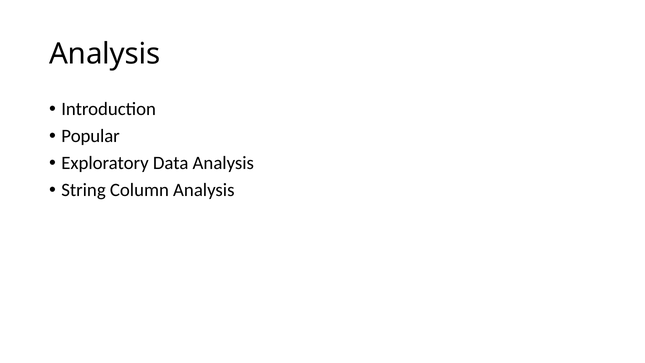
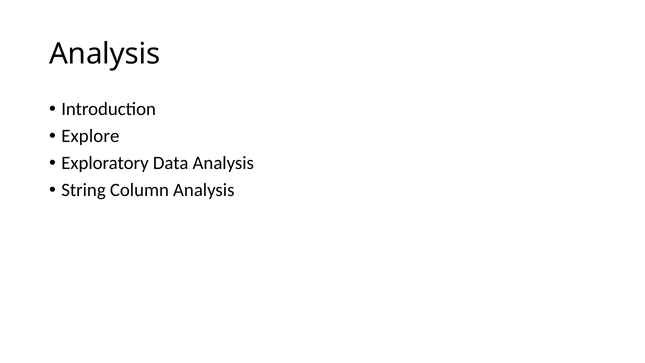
Popular: Popular -> Explore (90, 136)
